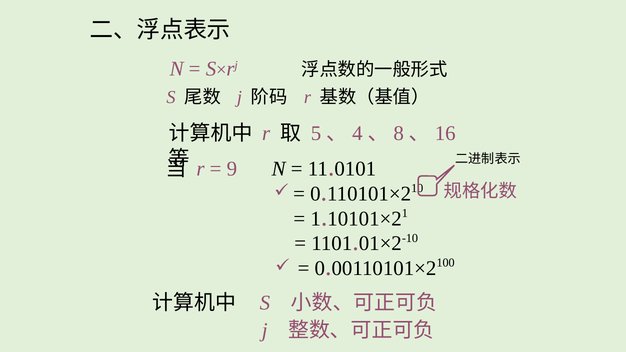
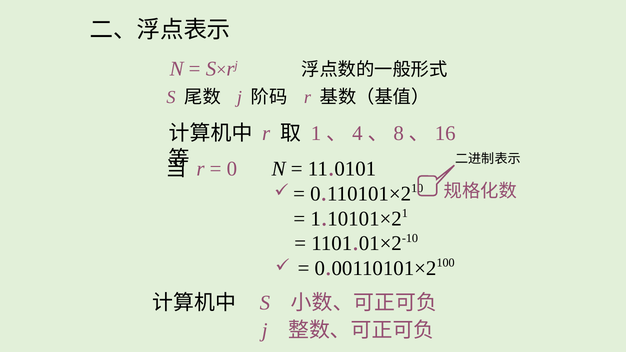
5: 5 -> 1 (316, 134)
9: 9 -> 0 (232, 169)
